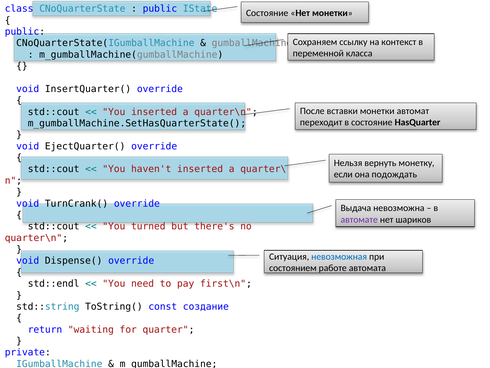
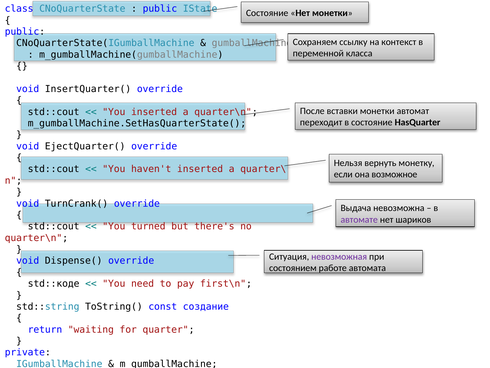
подождать: подождать -> возможное (394, 174)
невозможная colour: blue -> purple (339, 256)
std::endl: std::endl -> std::коде (54, 283)
